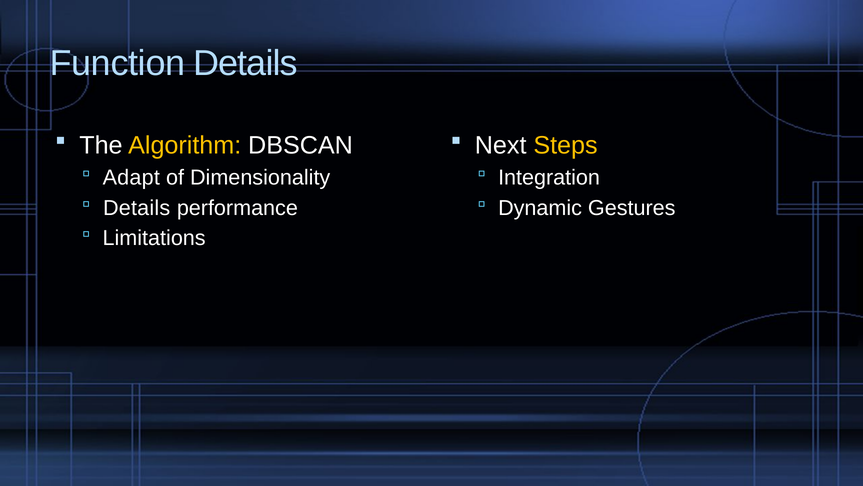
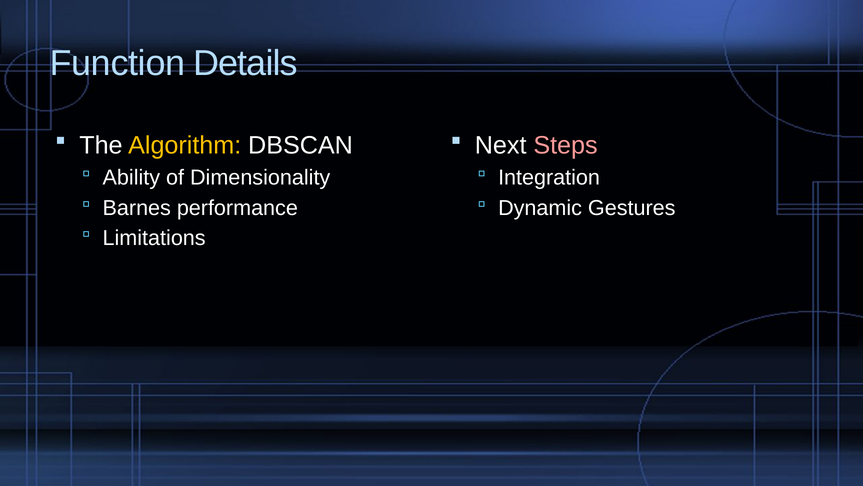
Steps colour: yellow -> pink (566, 145)
Adapt: Adapt -> Ability (131, 177)
Details: Details -> Barnes (137, 208)
